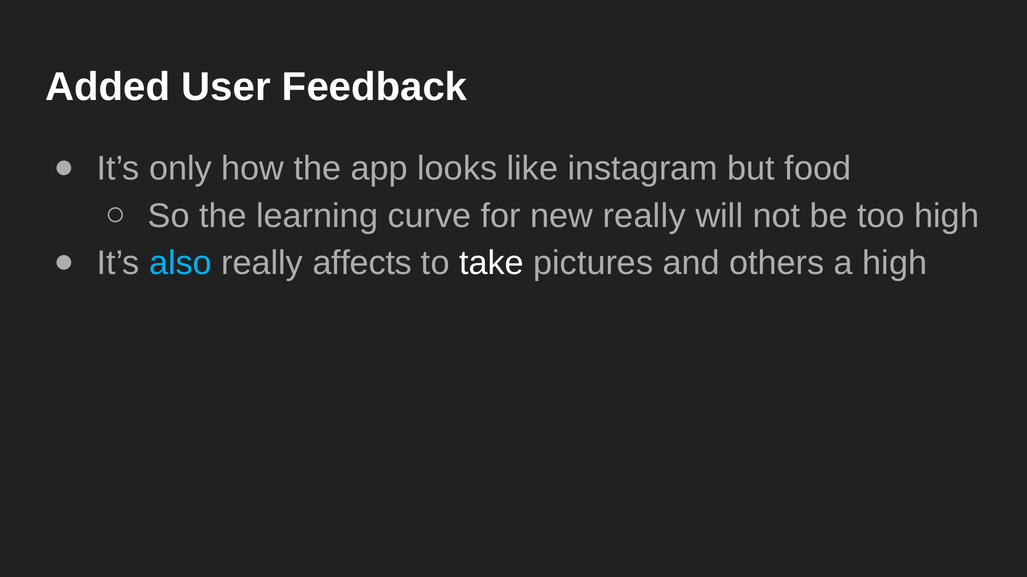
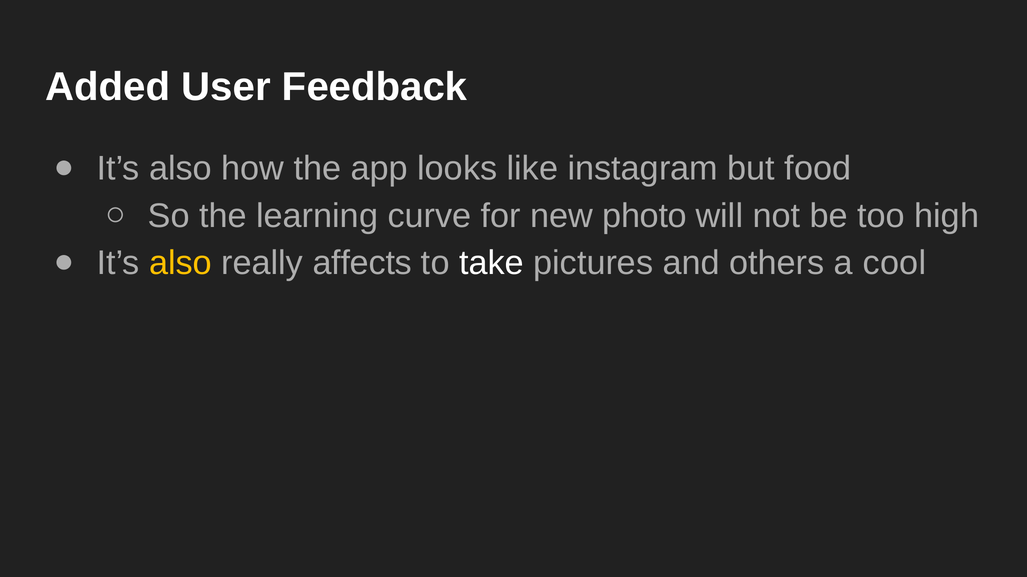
only: only -> also (181, 169)
new really: really -> photo (645, 216)
also colour: light blue -> yellow (181, 263)
a high: high -> cool (895, 263)
